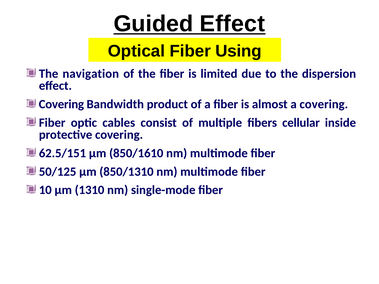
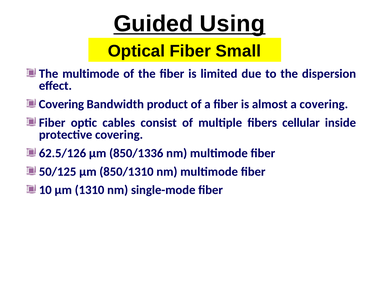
Guided Effect: Effect -> Using (232, 24)
Using: Using -> Small (238, 51)
The navigation: navigation -> multimode (91, 74)
62.5/151: 62.5/151 -> 62.5/126 (63, 153)
850/1610: 850/1610 -> 850/1336 (136, 153)
